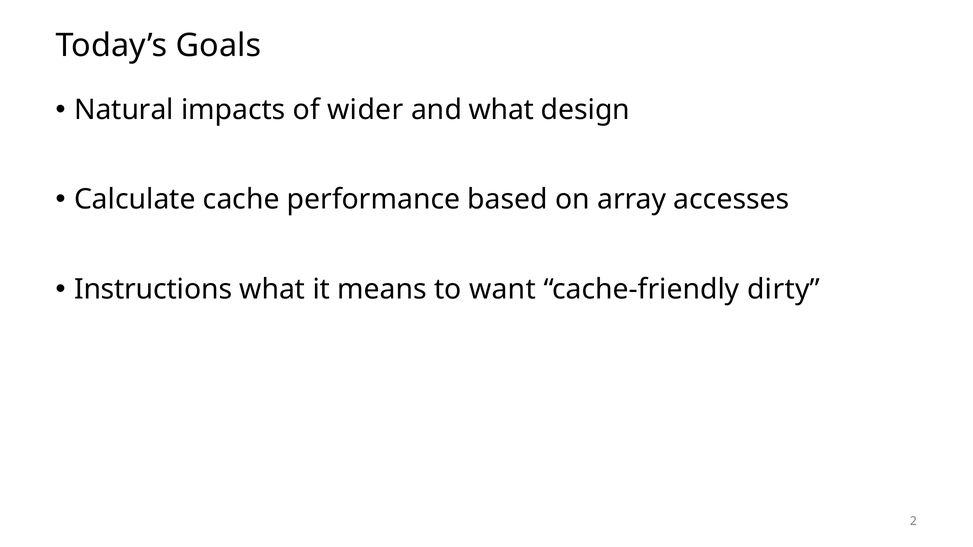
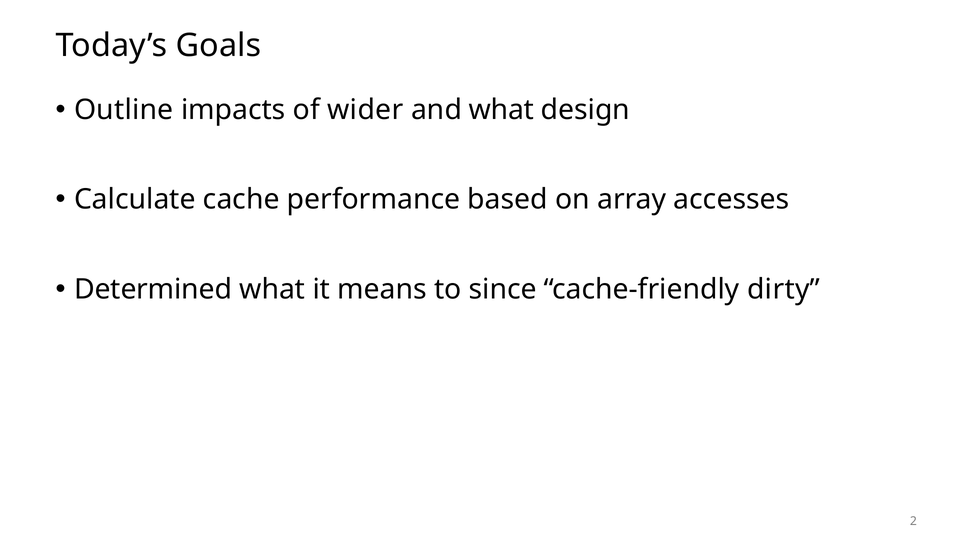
Natural: Natural -> Outline (124, 110)
Instructions: Instructions -> Determined (153, 289)
want: want -> since (503, 289)
